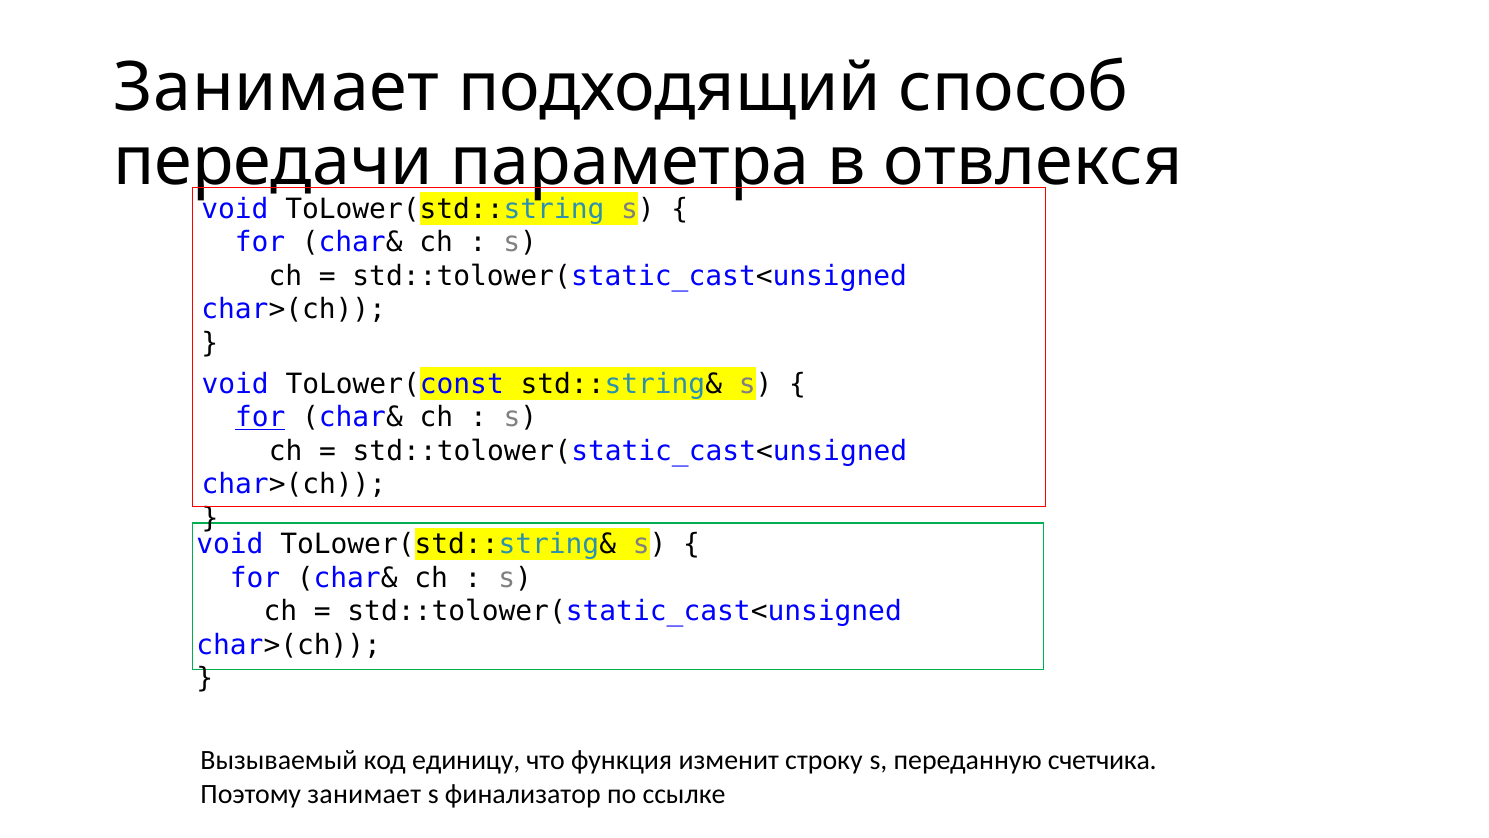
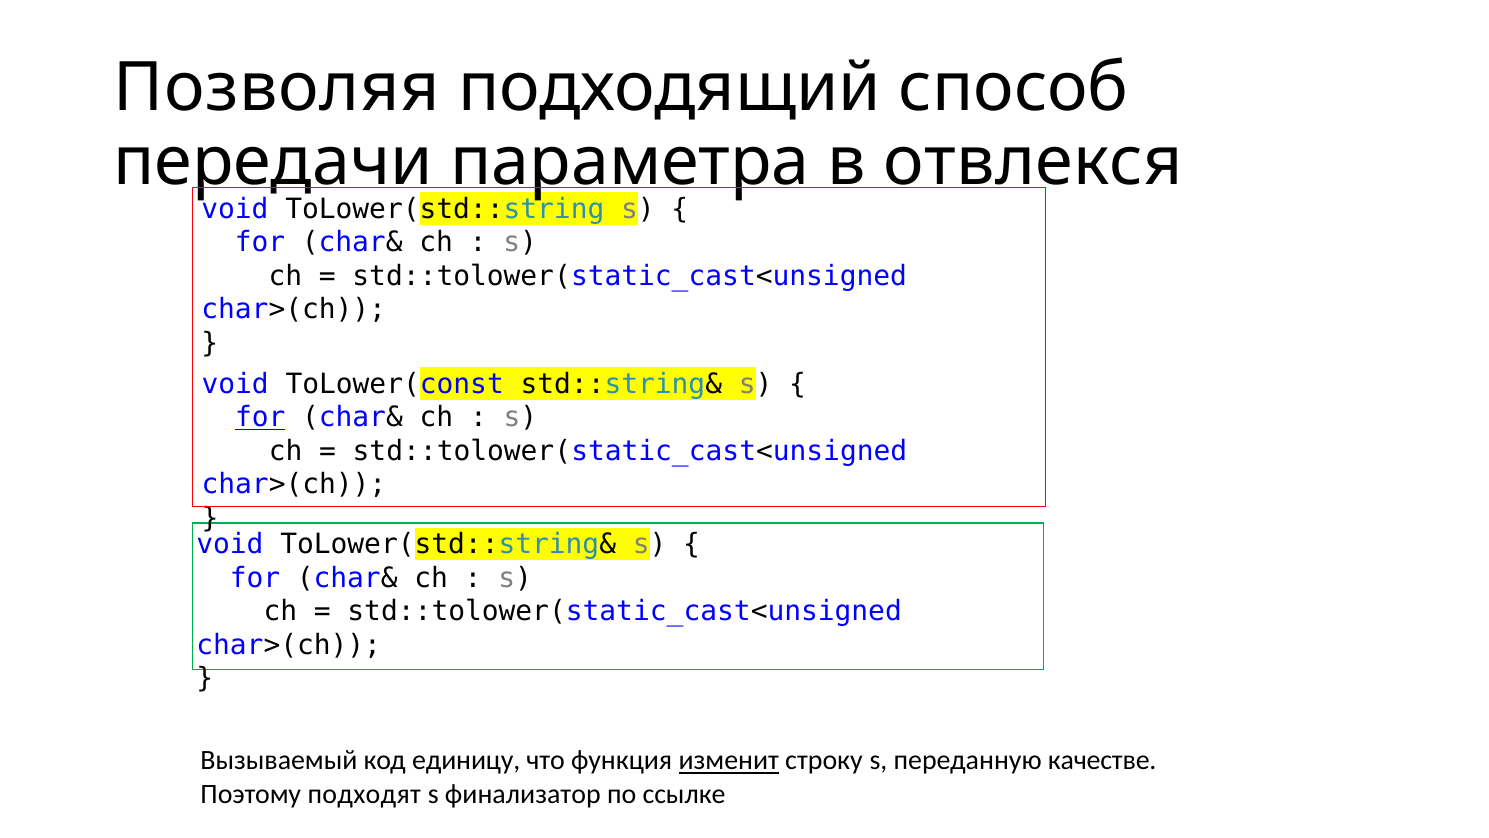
Занимает: Занимает -> Позволяя (277, 88)
изменит underline: none -> present (729, 760)
счетчика: счетчика -> качестве (1102, 760)
Поэтому занимает: занимает -> подходят (364, 794)
